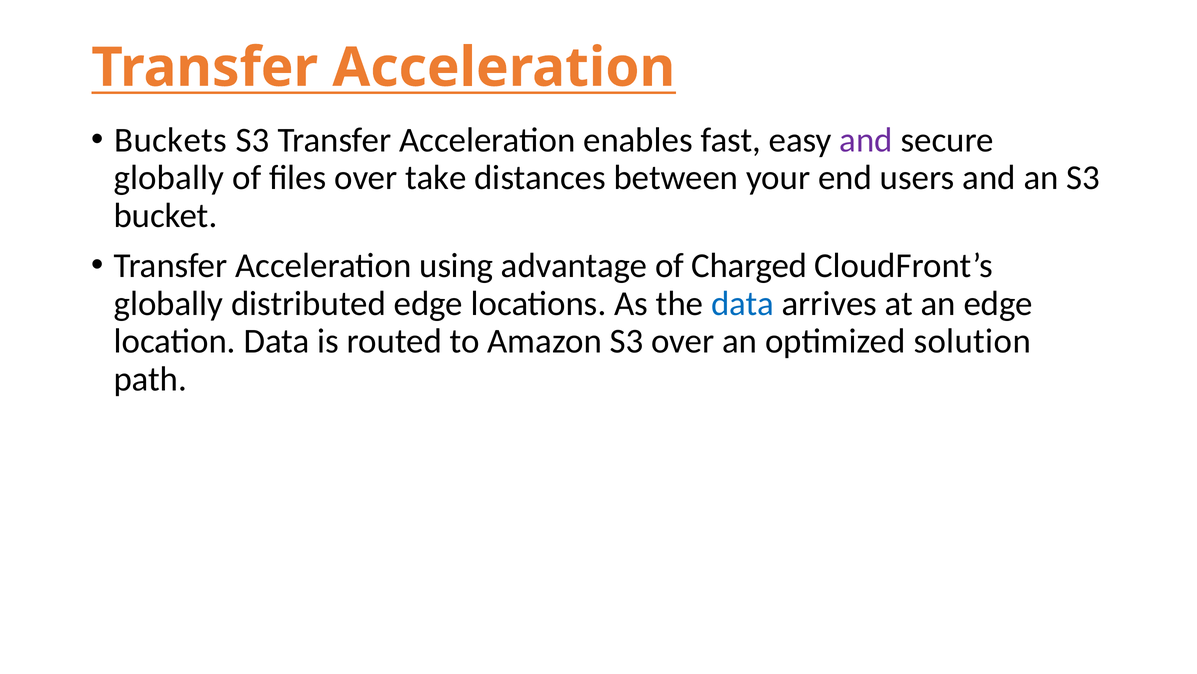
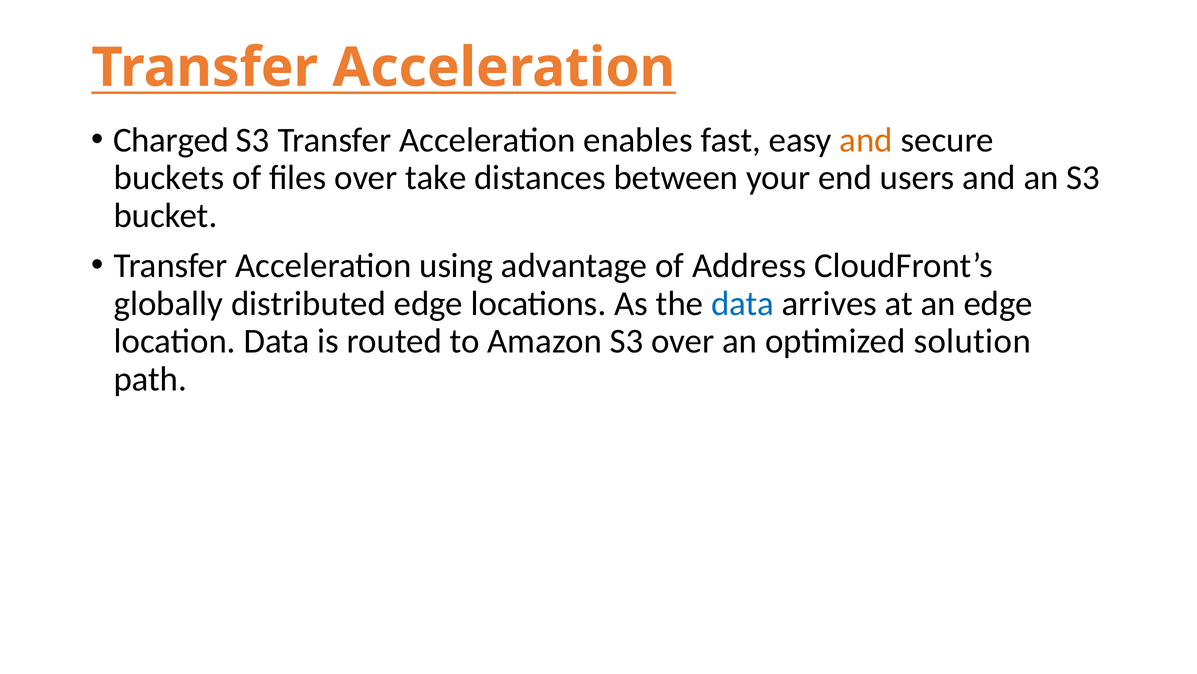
Buckets: Buckets -> Charged (171, 140)
and colour: purple -> orange (866, 140)
globally: globally -> buckets (169, 178)
Charged: Charged -> Address (749, 265)
